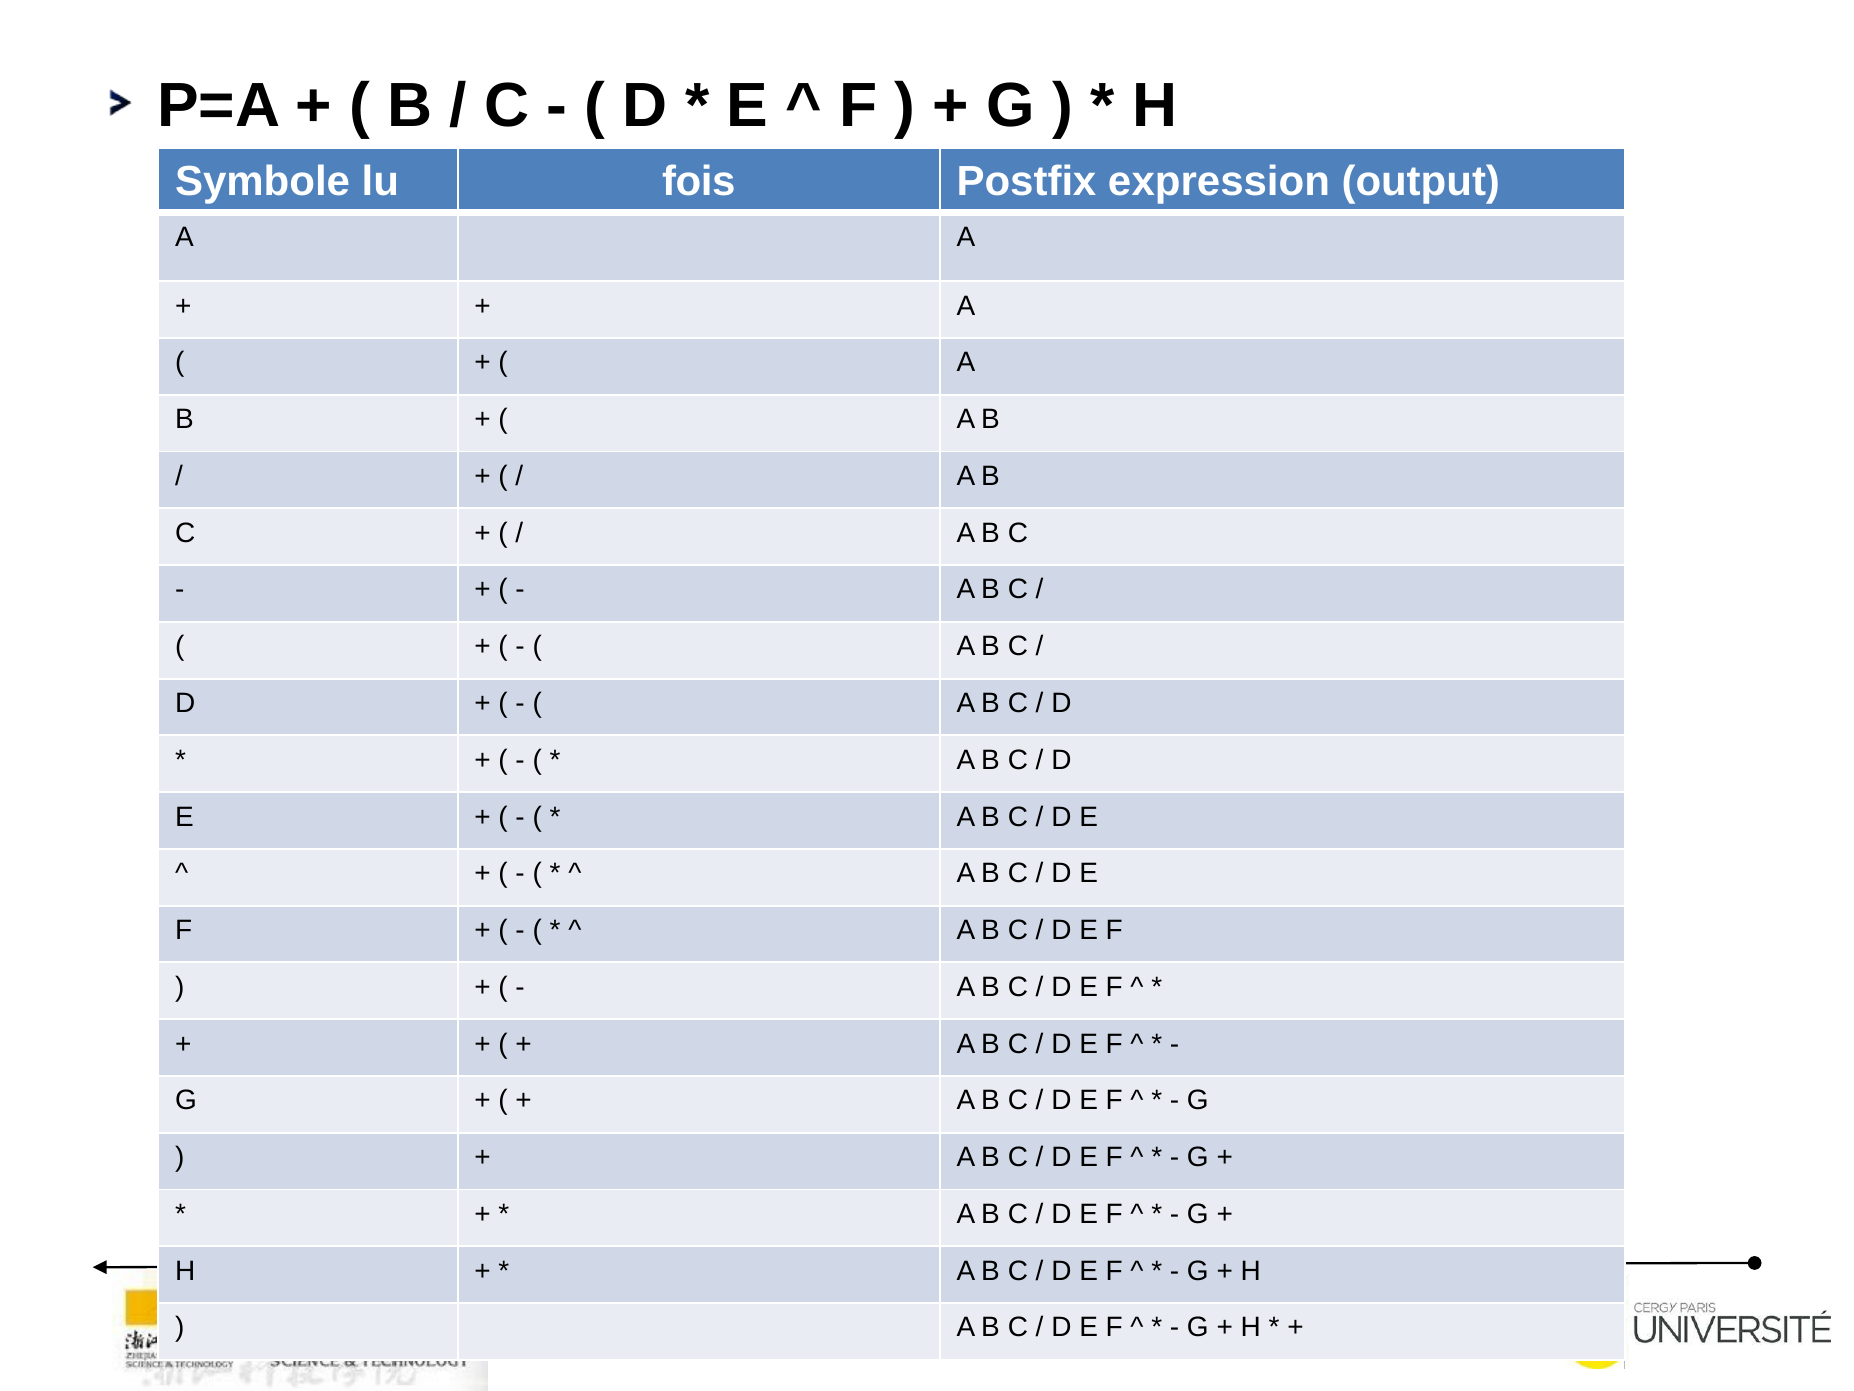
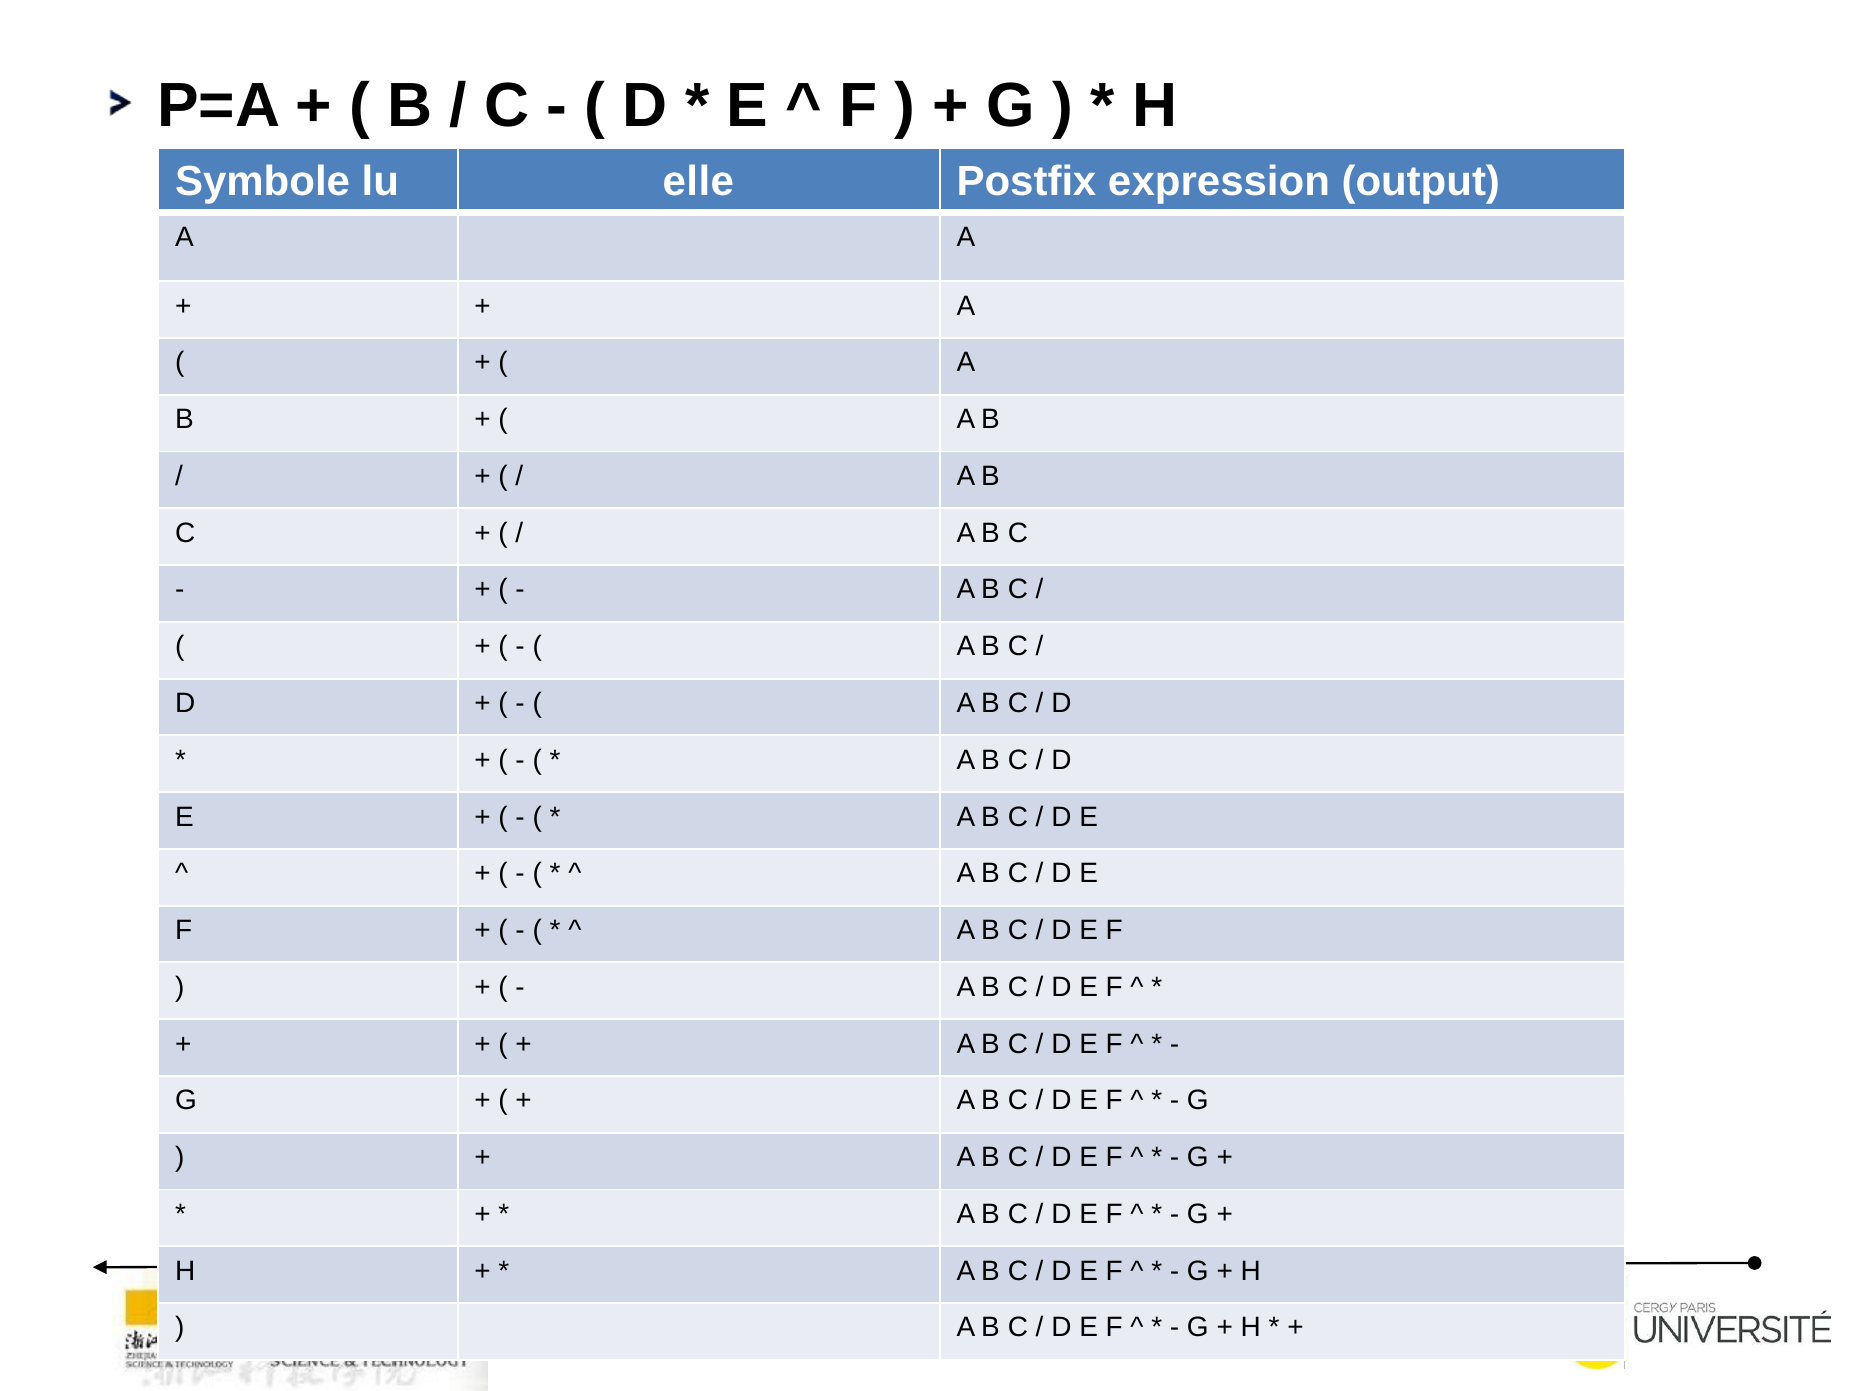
fois: fois -> elle (698, 181)
